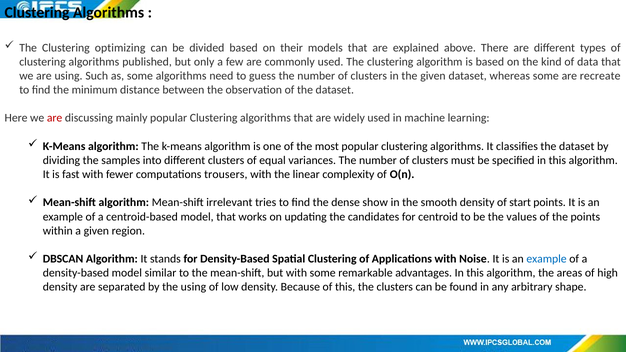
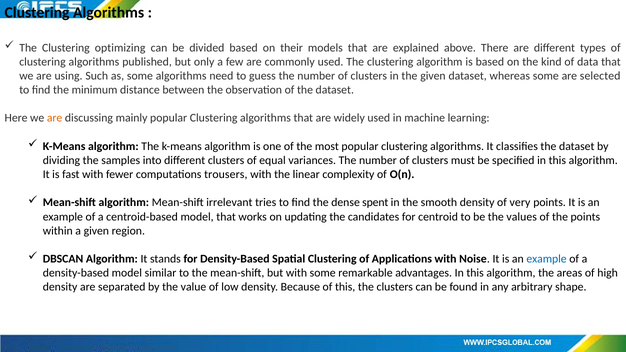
recreate: recreate -> selected (600, 76)
are colour: red -> orange (55, 118)
show: show -> spent (375, 203)
start: start -> very (520, 203)
the using: using -> value (194, 287)
